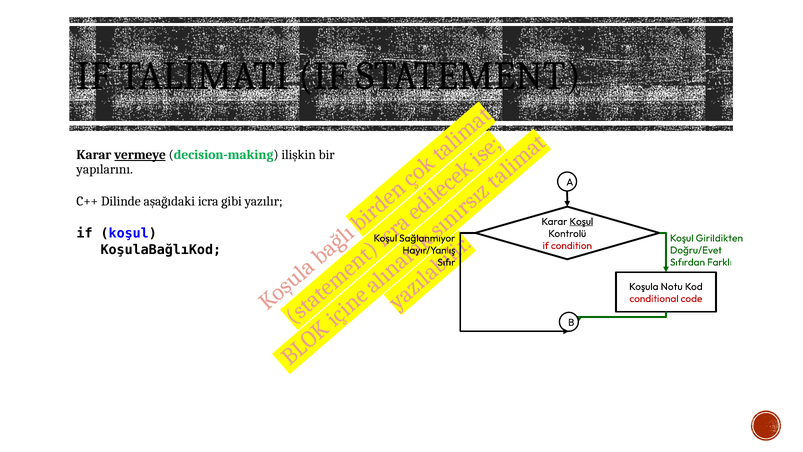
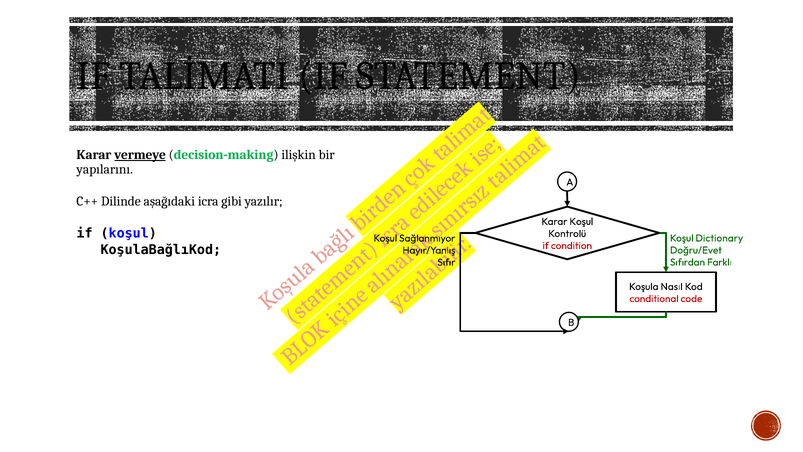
Koşul underline: present -> none (581, 221)
Girildikten: Girildikten -> Dictionary (719, 238)
Notu: Notu -> Nasıl (672, 286)
